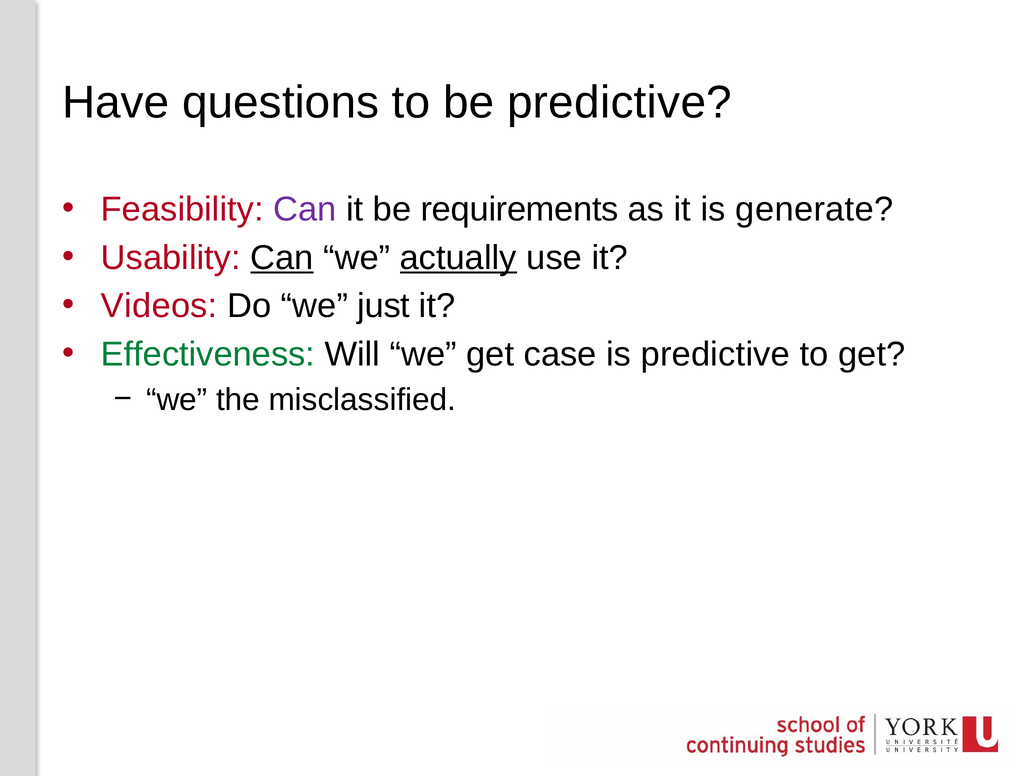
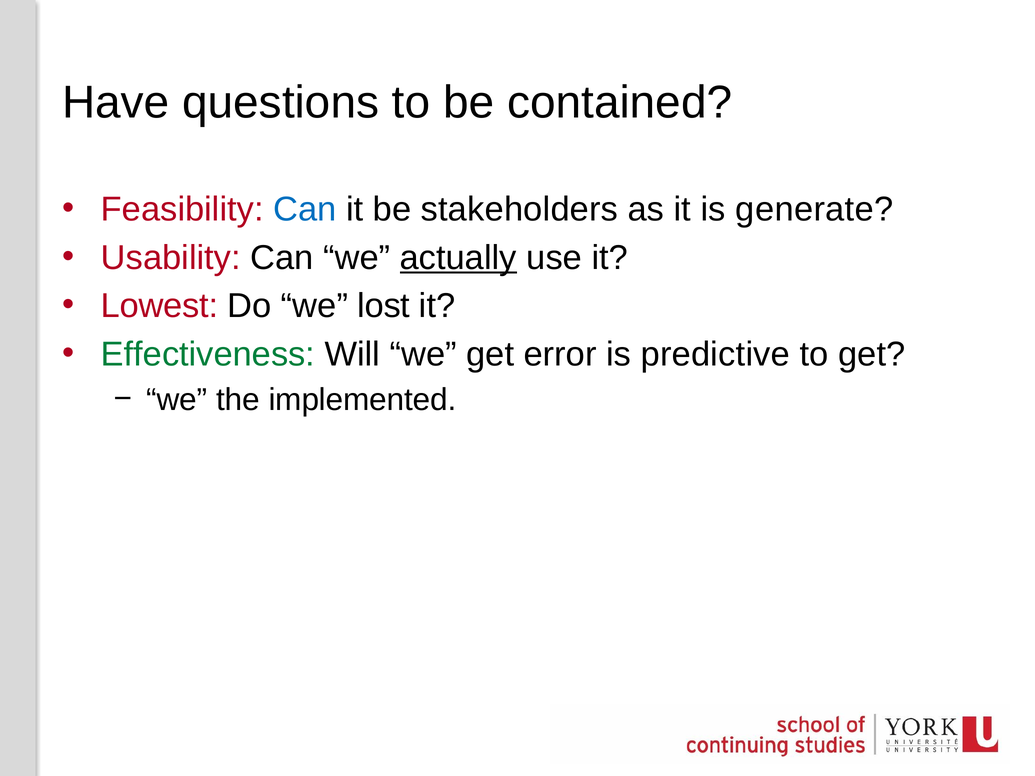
be predictive: predictive -> contained (620, 102)
Can colour: purple -> blue (305, 209)
requirements: requirements -> stakeholders (519, 209)
Can underline: present -> none (282, 258)
Videos: Videos -> Lowest (160, 306)
just: just -> lost (384, 306)
case: case -> error (560, 354)
misclassified: misclassified -> implemented (362, 400)
